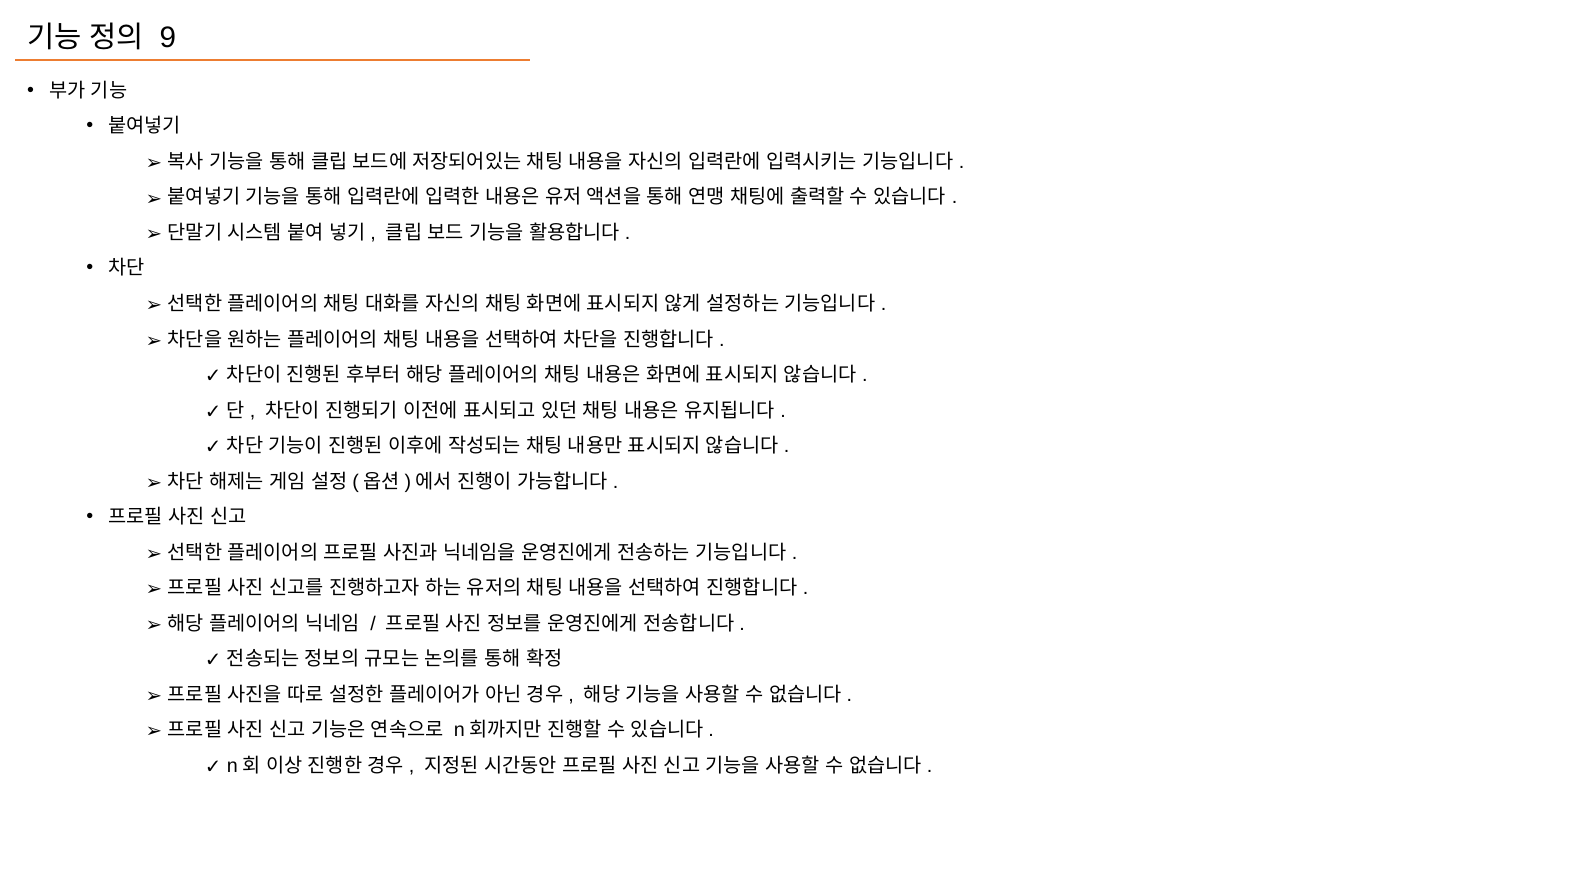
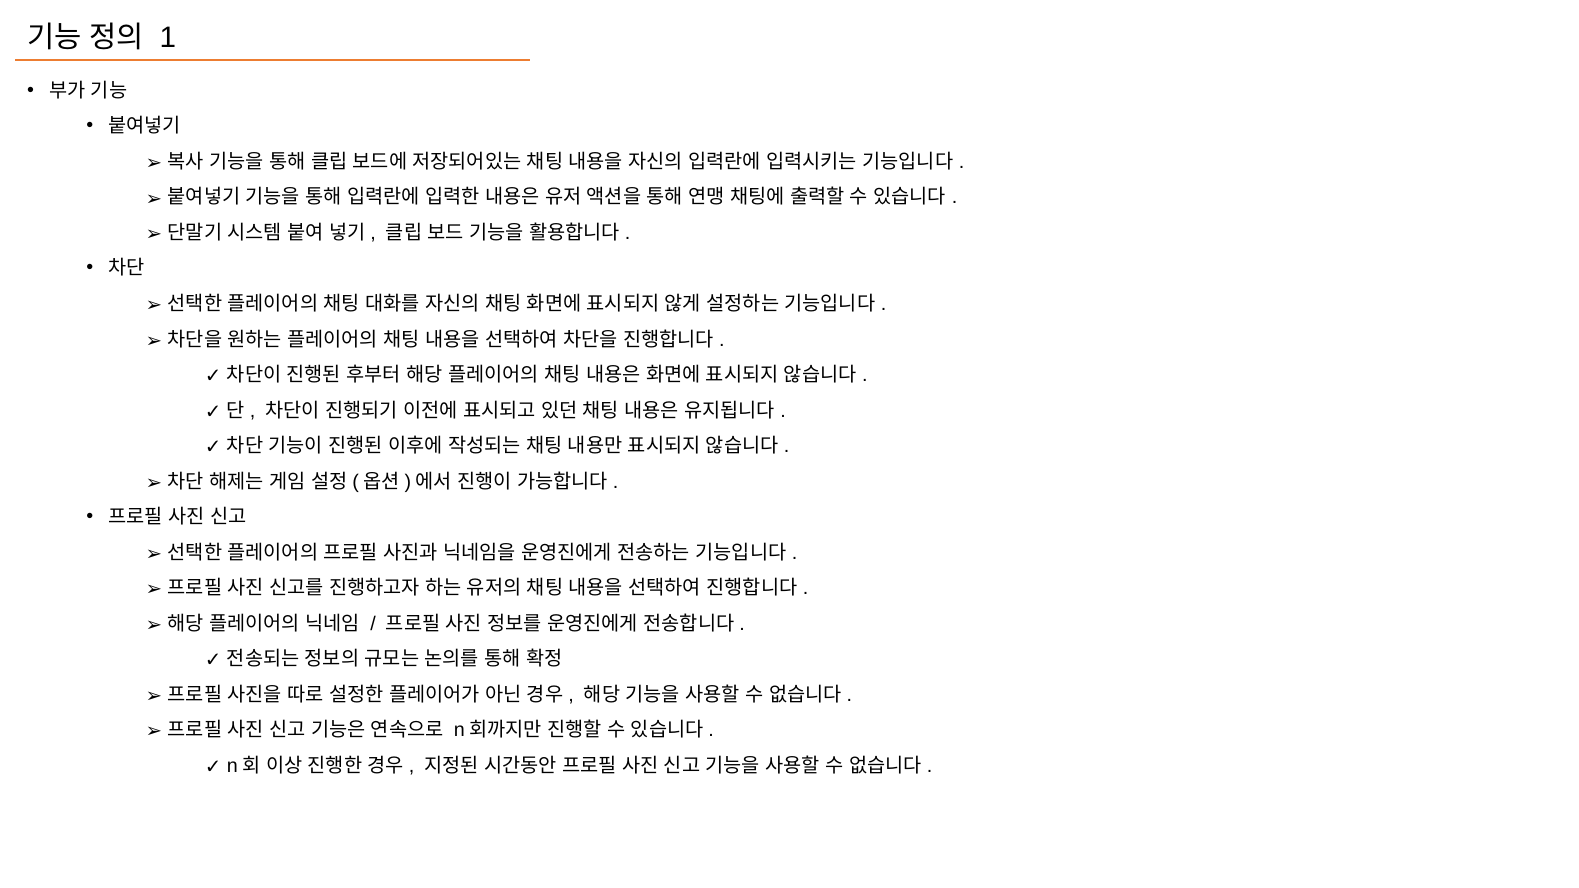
9: 9 -> 1 (168, 38)
